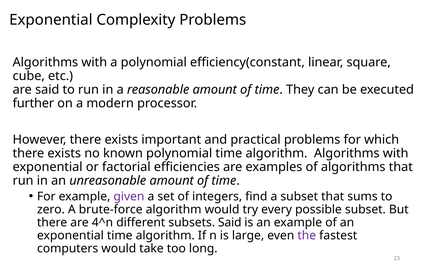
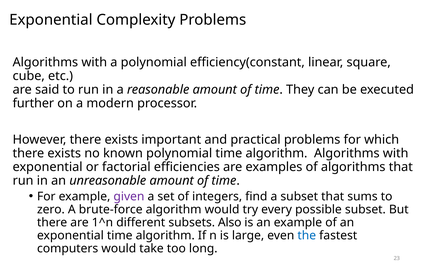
4^n: 4^n -> 1^n (102, 223)
subsets Said: Said -> Also (230, 223)
the colour: purple -> blue (307, 236)
